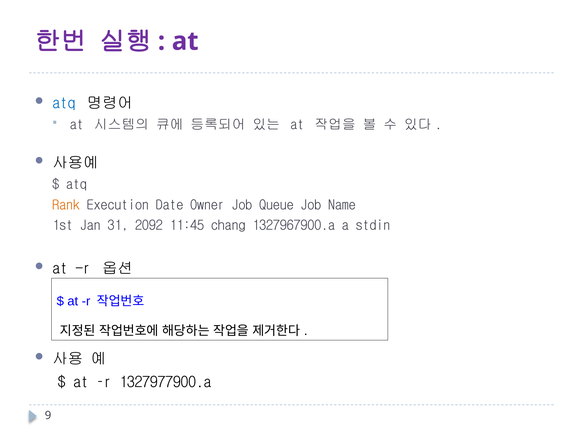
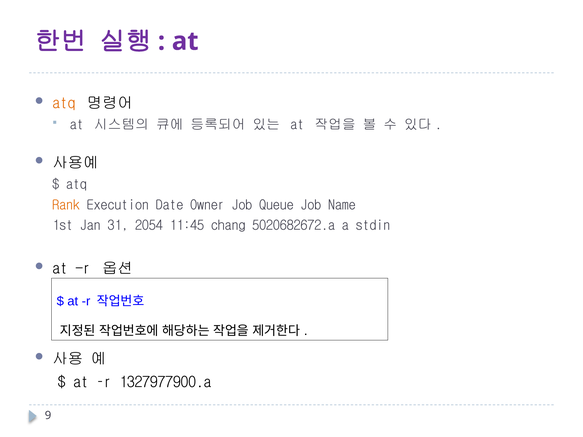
atq colour: blue -> orange (64, 103)
2092: 2092 -> 2054 (149, 226)
1327967900.a: 1327967900.a -> 5020682672.a (294, 226)
